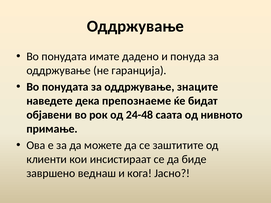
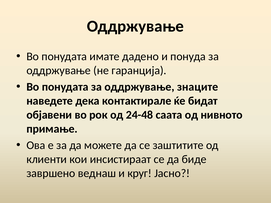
препознаеме: препознаеме -> контактирале (137, 101)
кога: кога -> круг (140, 173)
